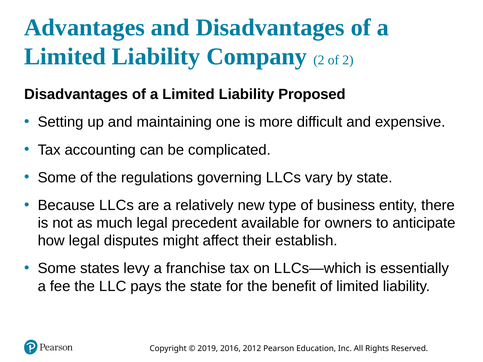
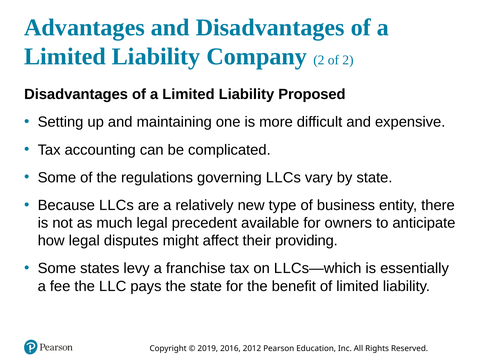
establish: establish -> providing (306, 241)
